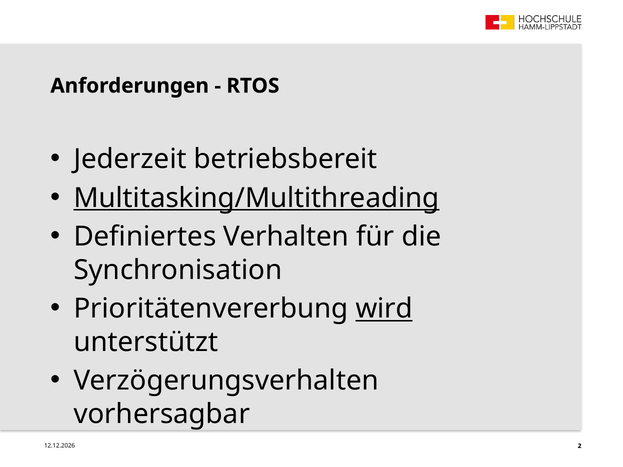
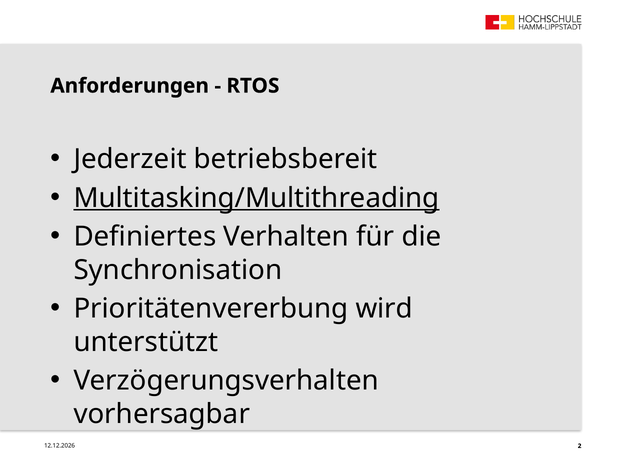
wird underline: present -> none (384, 309)
